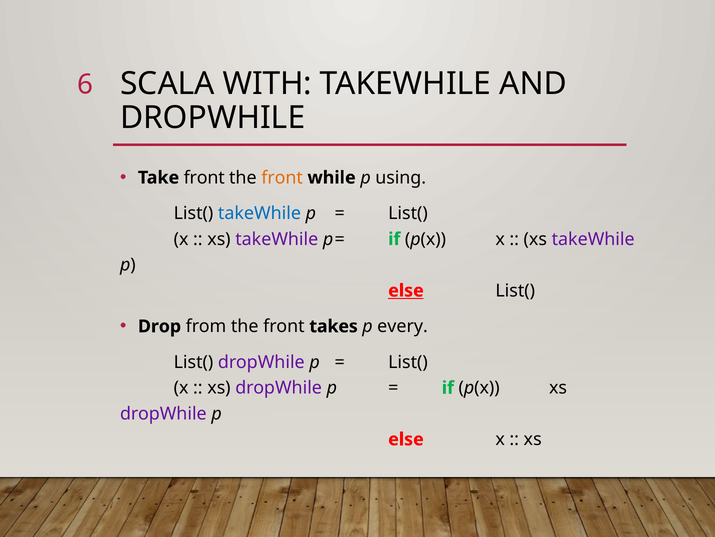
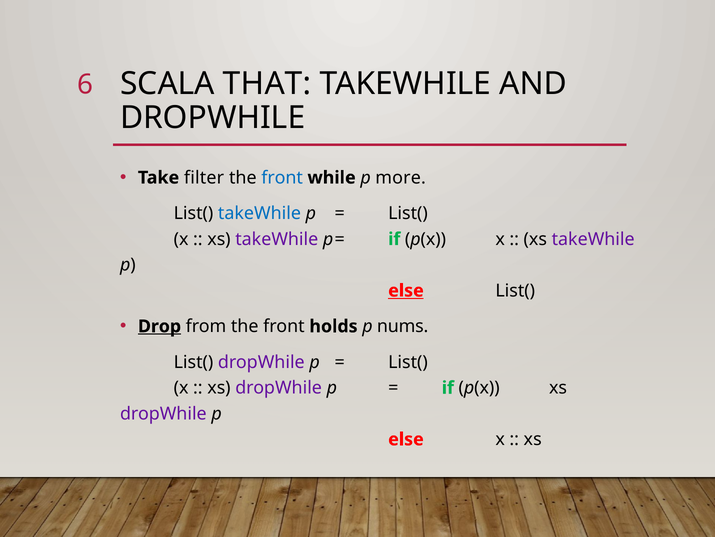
WITH: WITH -> THAT (267, 83)
Take front: front -> filter (204, 177)
front colour: orange -> blue (282, 177)
using: using -> more (401, 177)
Drop underline: none -> present (160, 326)
takes: takes -> holds (333, 326)
every: every -> nums (403, 326)
